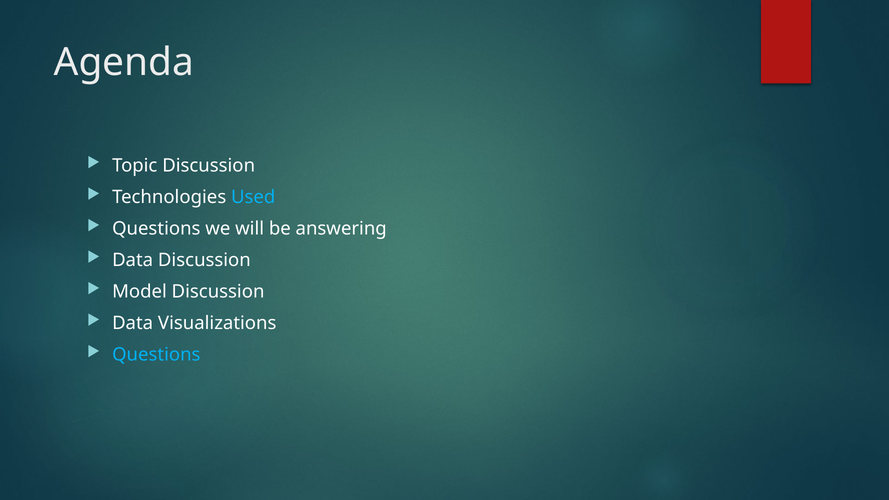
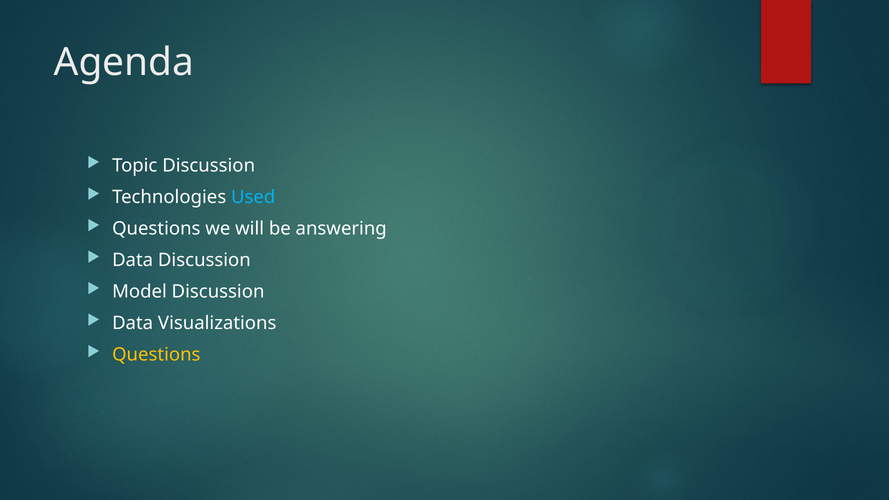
Questions colour: light blue -> yellow (156, 354)
